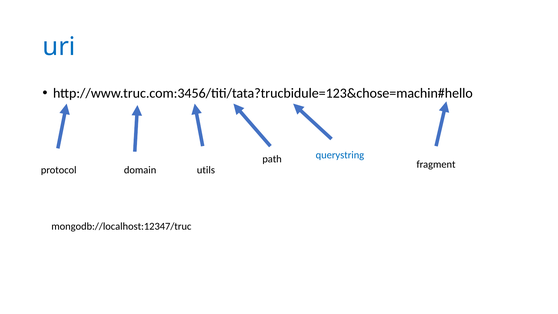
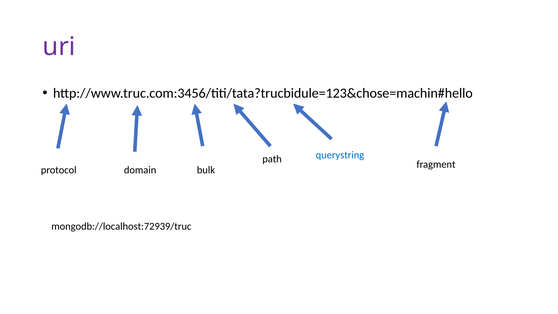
uri colour: blue -> purple (59, 47)
utils: utils -> bulk (206, 170)
mongodb://localhost:12347/truc: mongodb://localhost:12347/truc -> mongodb://localhost:72939/truc (121, 226)
